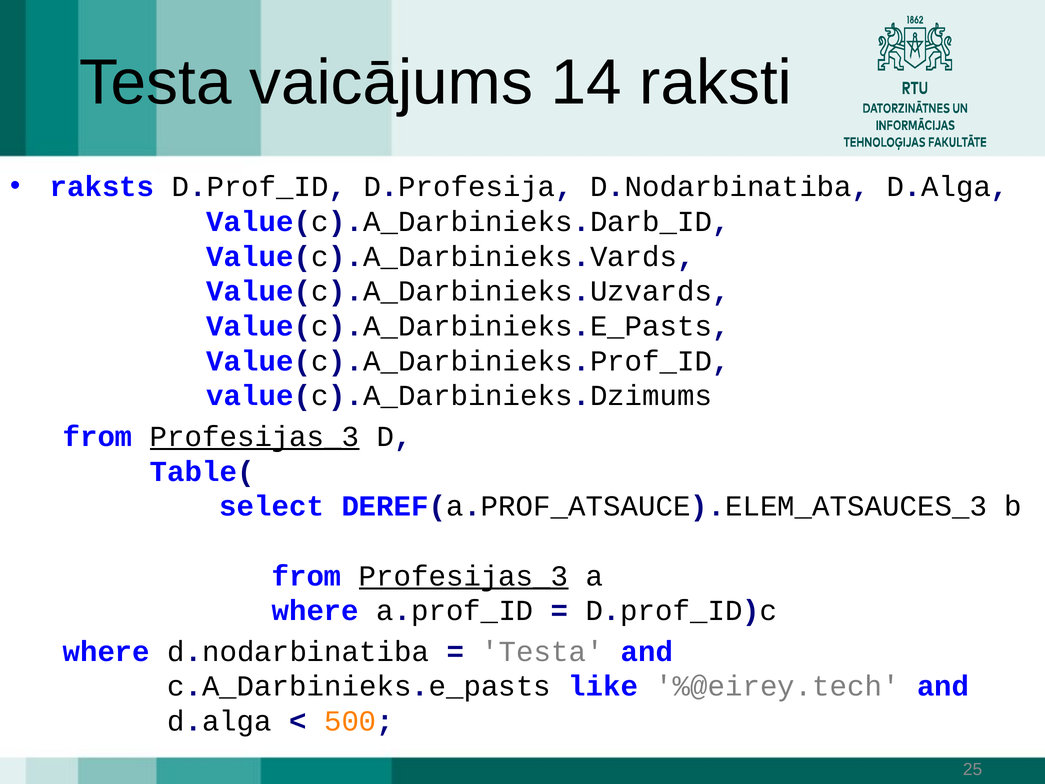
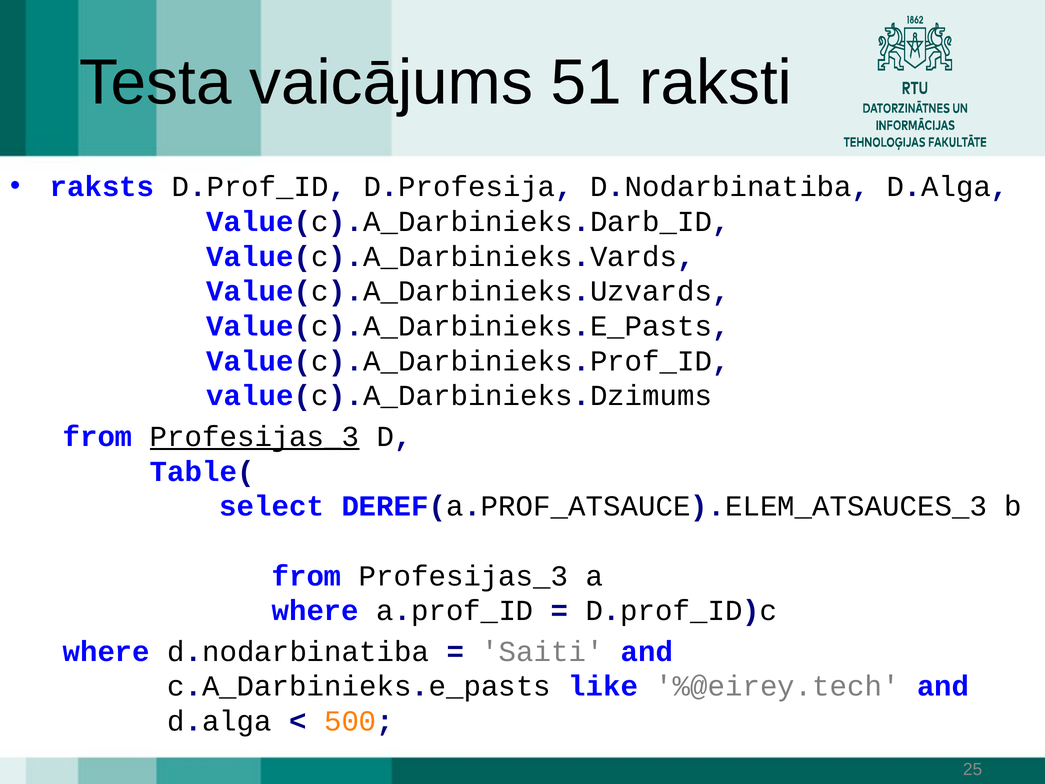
14: 14 -> 51 (586, 83)
Profesijas_3 underline: present -> none (464, 576)
Testa: Testa -> Saiti (542, 651)
